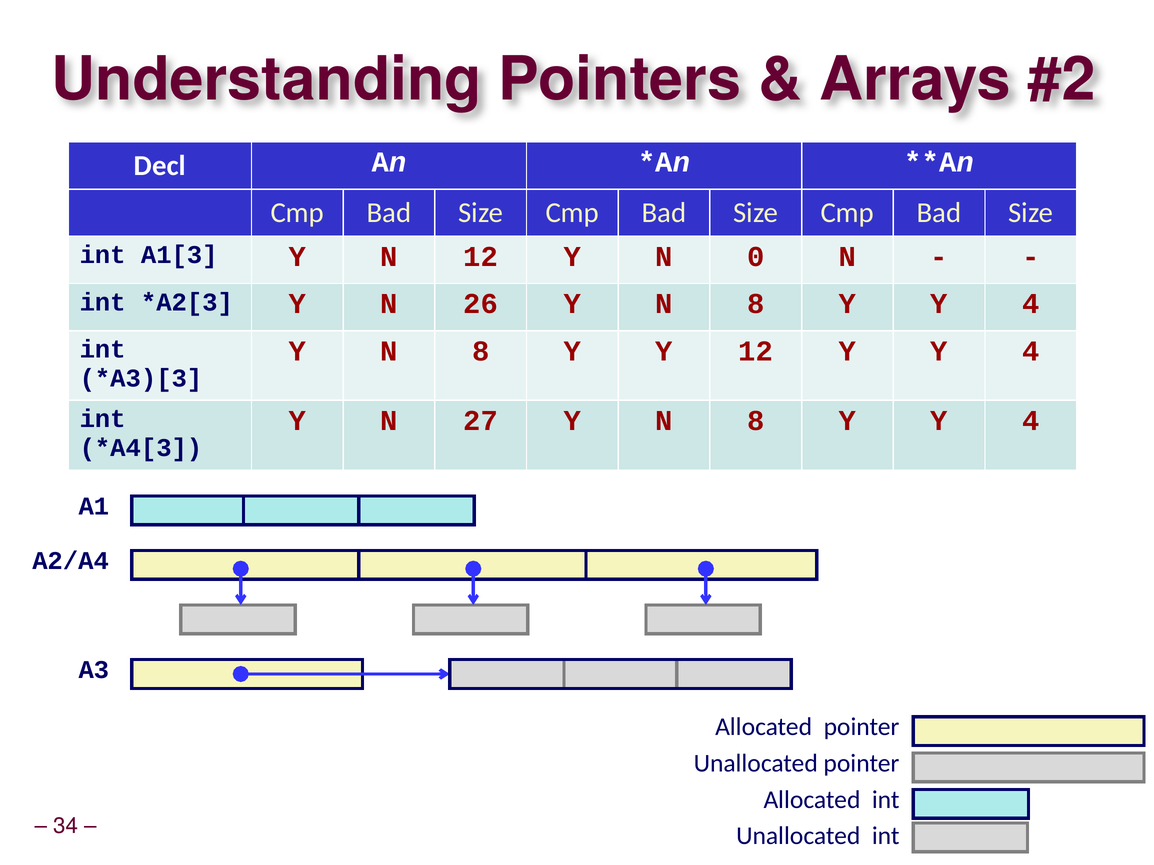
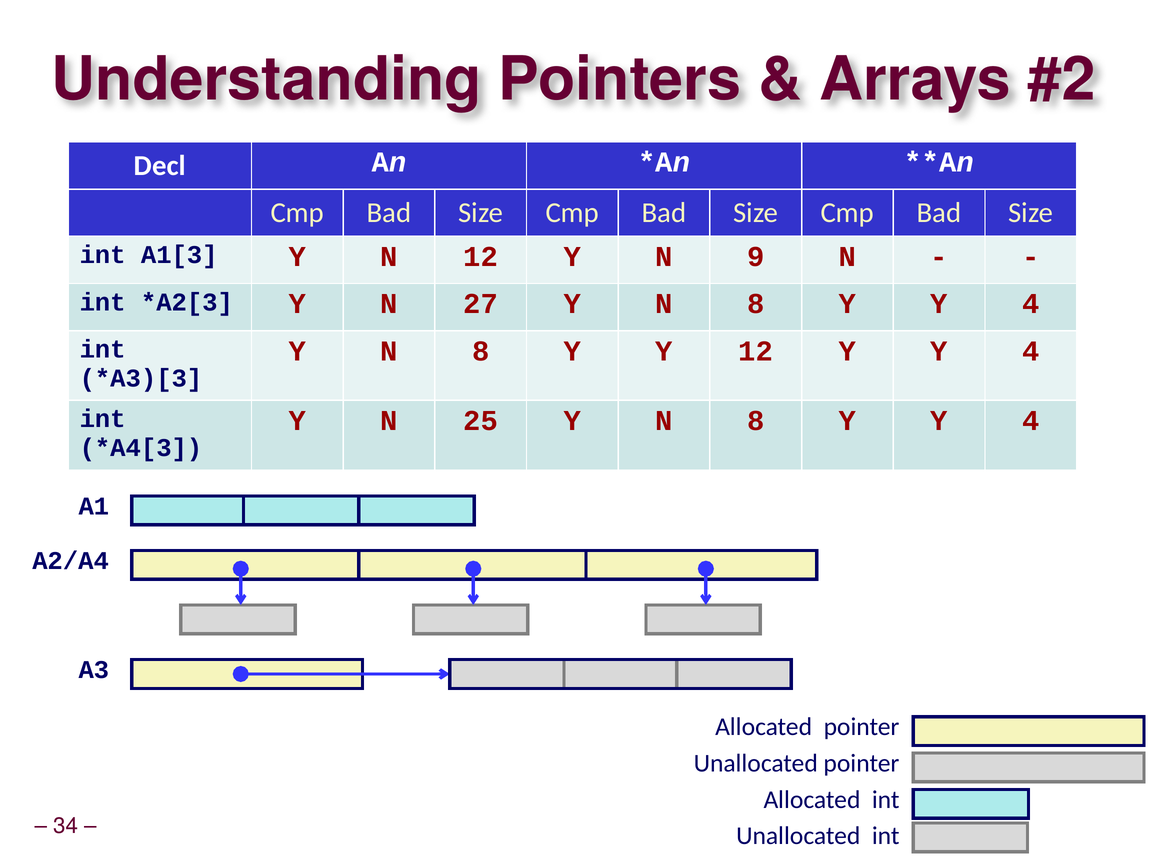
0: 0 -> 9 (756, 257)
26: 26 -> 27 (481, 304)
27: 27 -> 25 (481, 421)
